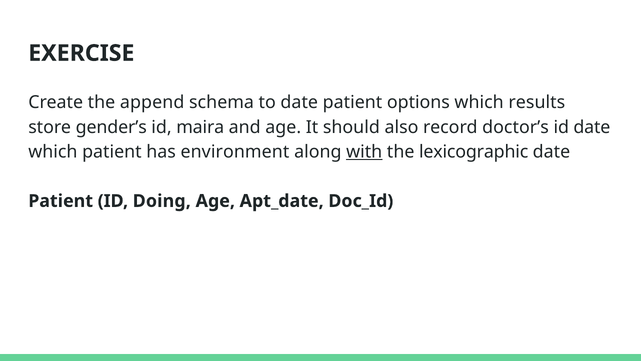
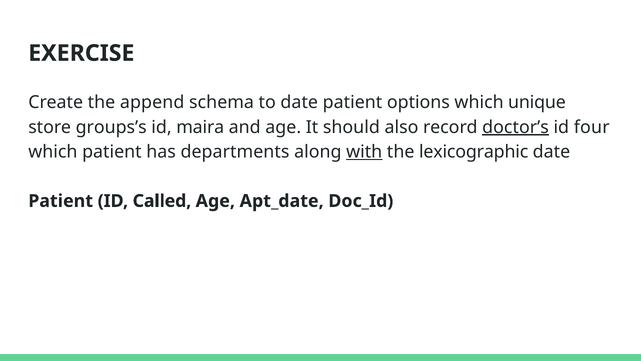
results: results -> unique (537, 102)
gender’s: gender’s -> groups’s (111, 127)
doctor’s underline: none -> present (516, 127)
id date: date -> four (592, 127)
environment: environment -> departments (235, 152)
Doing: Doing -> Called (162, 201)
